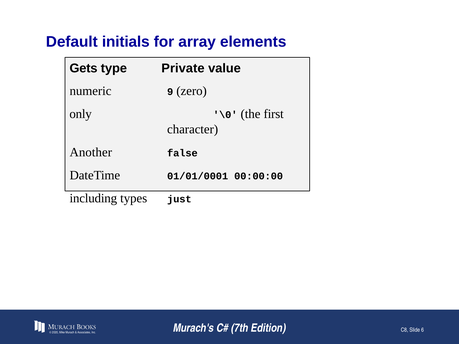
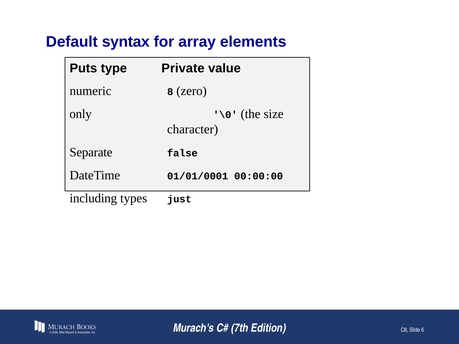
initials: initials -> syntax (126, 42)
Gets: Gets -> Puts (83, 68)
9: 9 -> 8 (170, 92)
first: first -> size (274, 114)
Another: Another -> Separate (91, 152)
